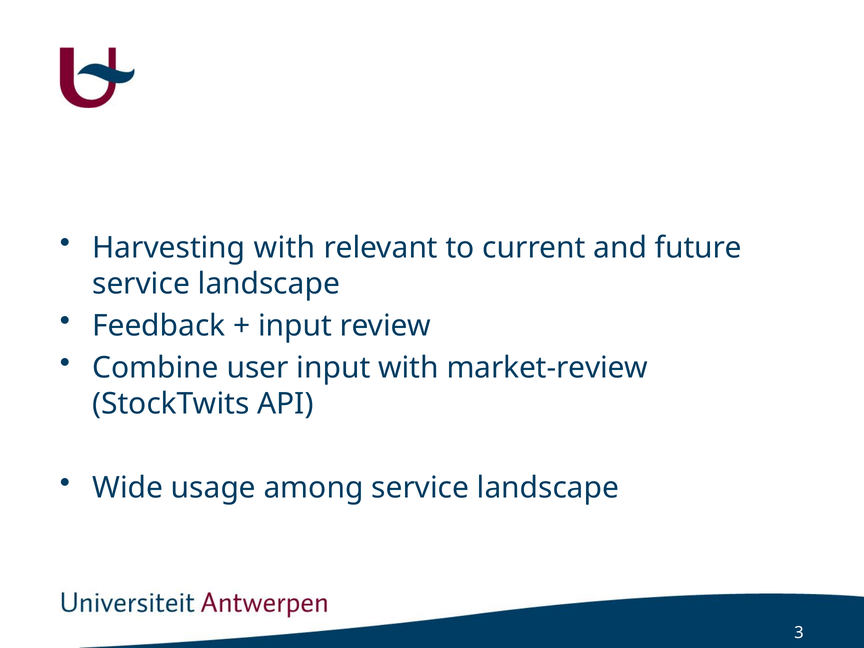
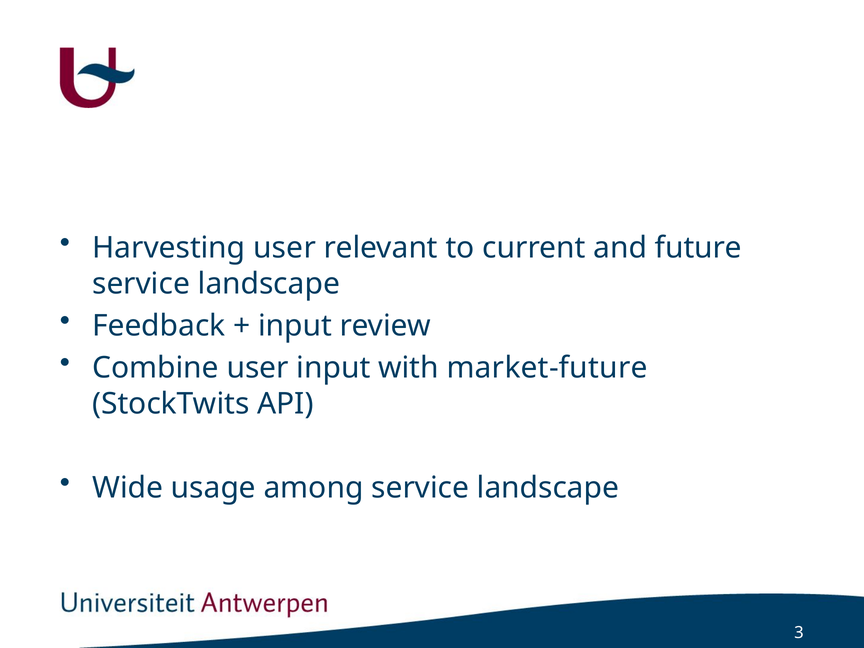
Harvesting with: with -> user (285, 248)
market-review: market-review -> market-future (547, 368)
